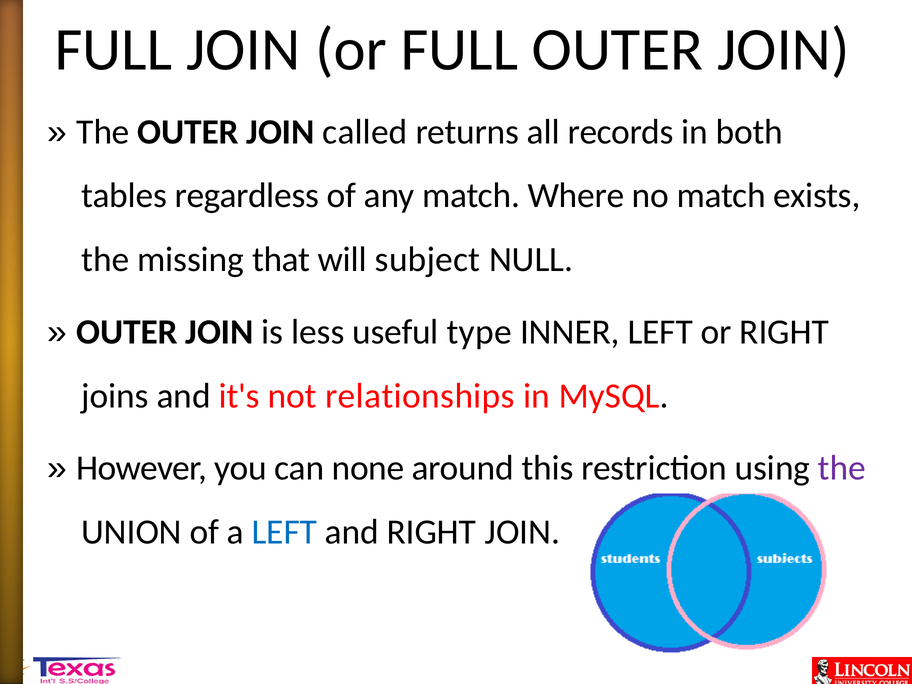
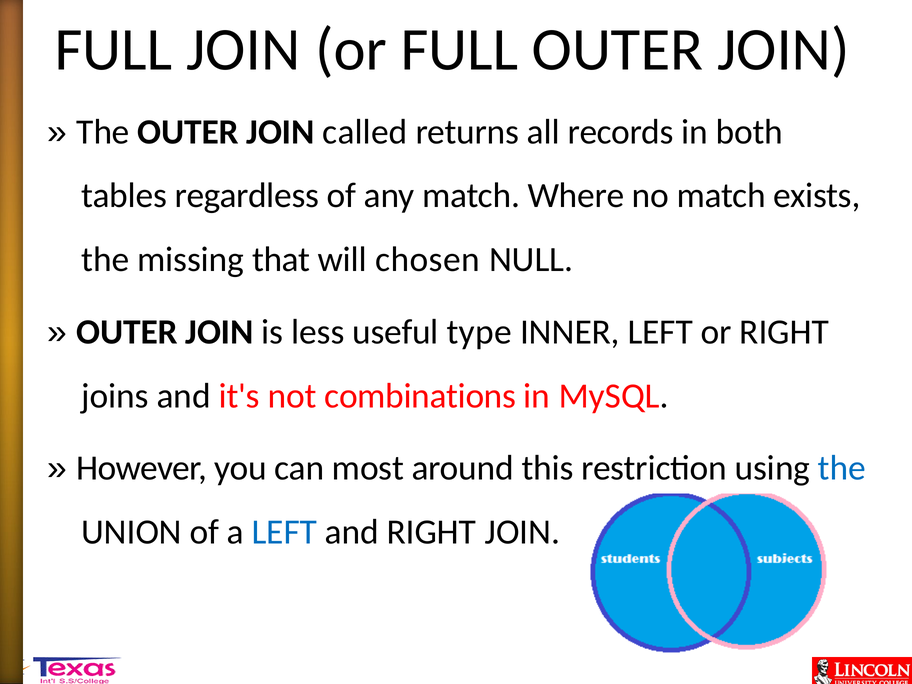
subject: subject -> chosen (428, 260)
relationships: relationships -> combinations (420, 396)
none: none -> most (368, 468)
the colour: purple -> blue (842, 468)
